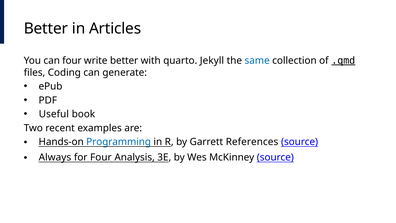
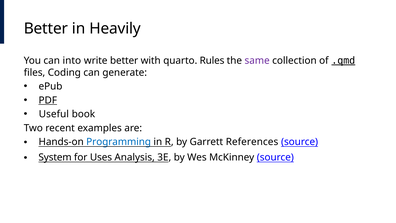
Articles: Articles -> Heavily (115, 29)
can four: four -> into (72, 61)
Jekyll: Jekyll -> Rules (212, 61)
same colour: blue -> purple (257, 61)
PDF underline: none -> present (48, 100)
Always: Always -> System (55, 157)
for Four: Four -> Uses (101, 157)
